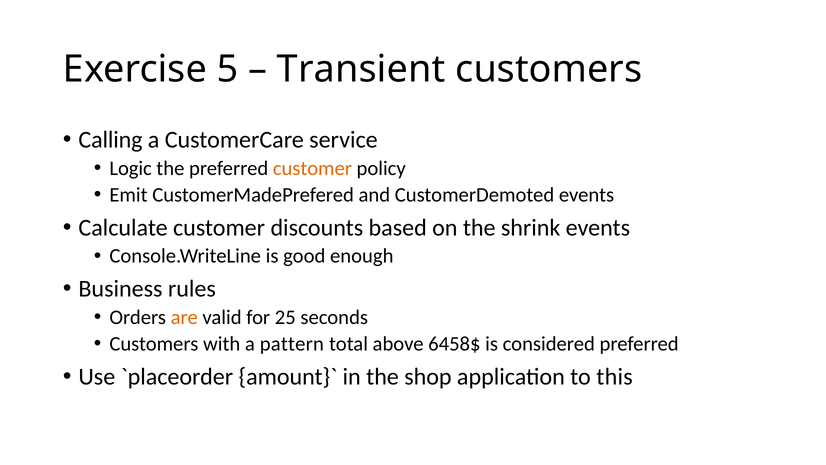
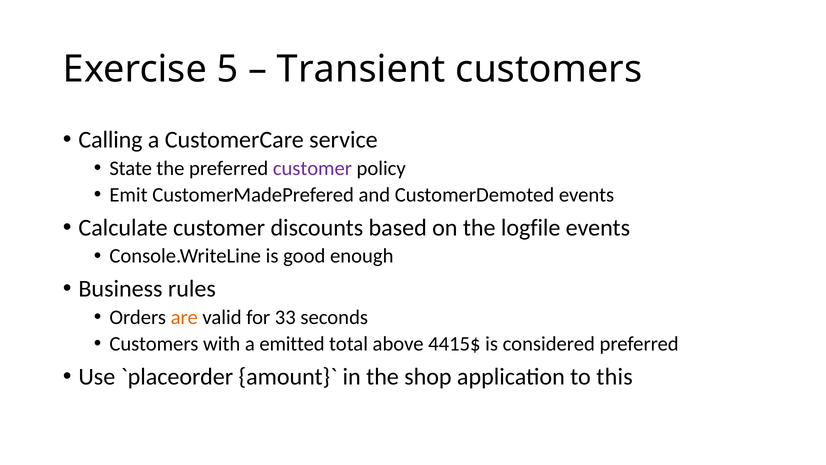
Logic: Logic -> State (131, 168)
customer colour: orange -> purple (312, 168)
shrink: shrink -> logfile (531, 227)
25: 25 -> 33 (285, 317)
pattern: pattern -> emitted (292, 344)
6458$: 6458$ -> 4415$ (454, 344)
